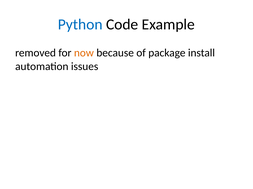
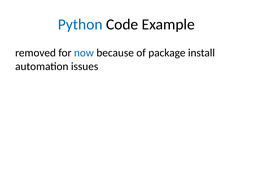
now colour: orange -> blue (84, 53)
